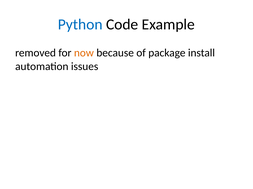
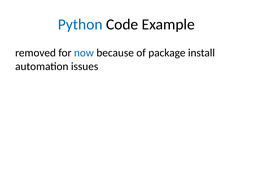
now colour: orange -> blue (84, 53)
